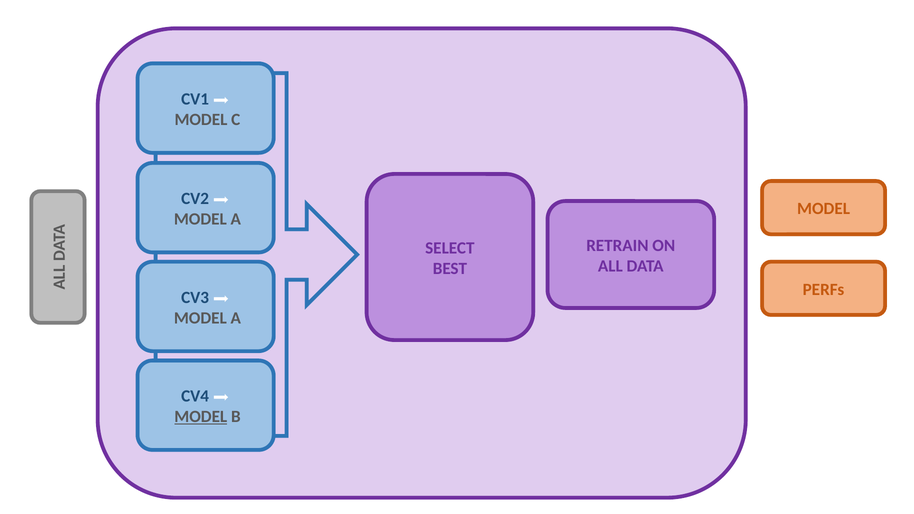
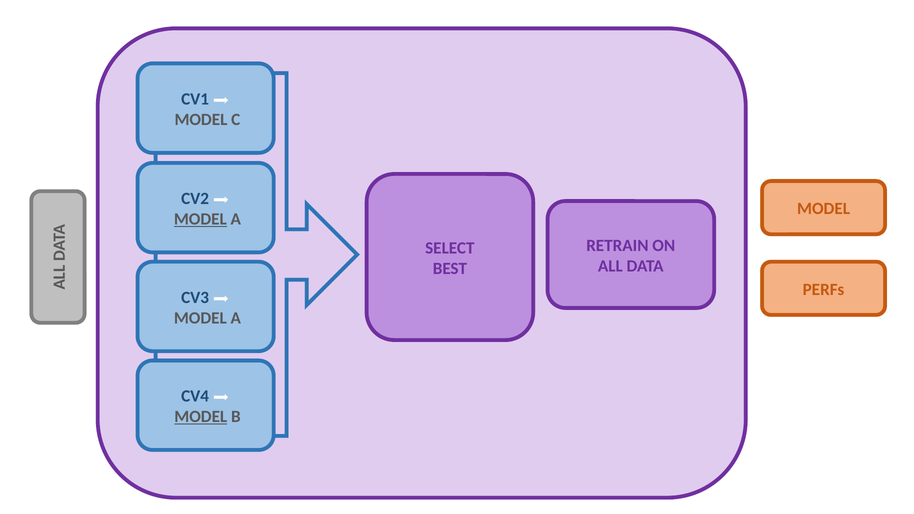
MODEL underline: none -> present (200, 219)
